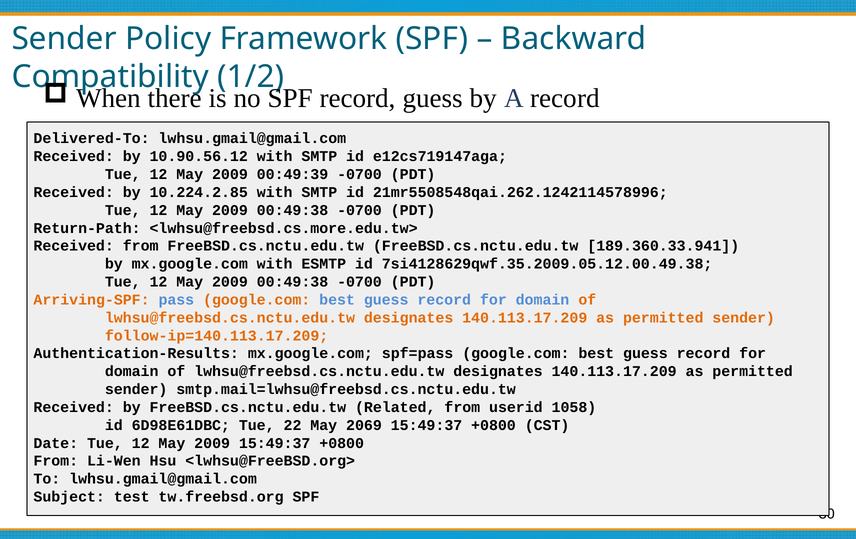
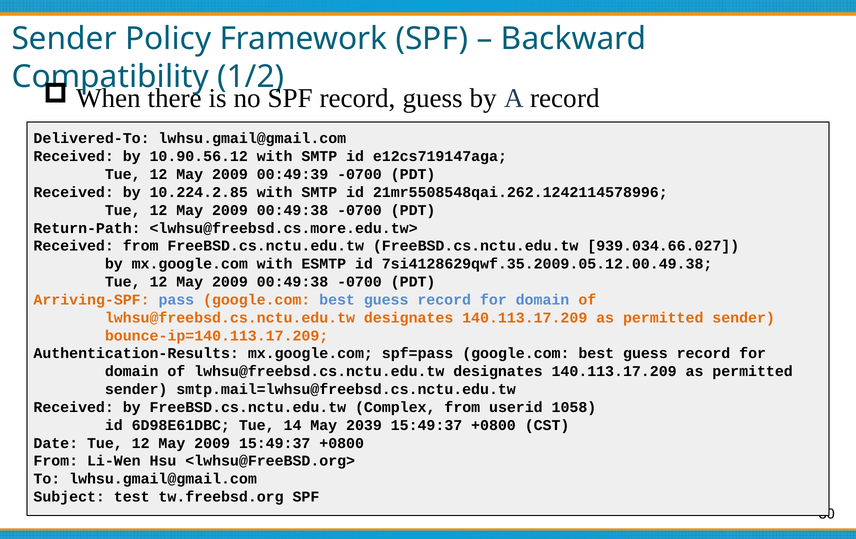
189.360.33.941: 189.360.33.941 -> 939.034.66.027 (663, 246)
follow-ip=140.113.17.209: follow-ip=140.113.17.209 -> bounce-ip=140.113.17.209 (217, 336)
Related: Related -> Complex (395, 407)
22: 22 -> 14 (293, 425)
2069: 2069 -> 2039 (364, 425)
